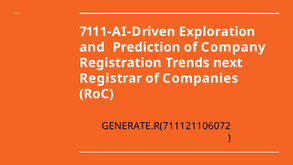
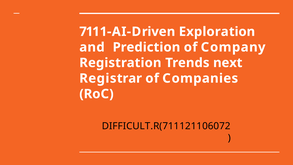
GENERATE.R(711121106072: GENERATE.R(711121106072 -> DIFFICULT.R(711121106072 (166, 126)
